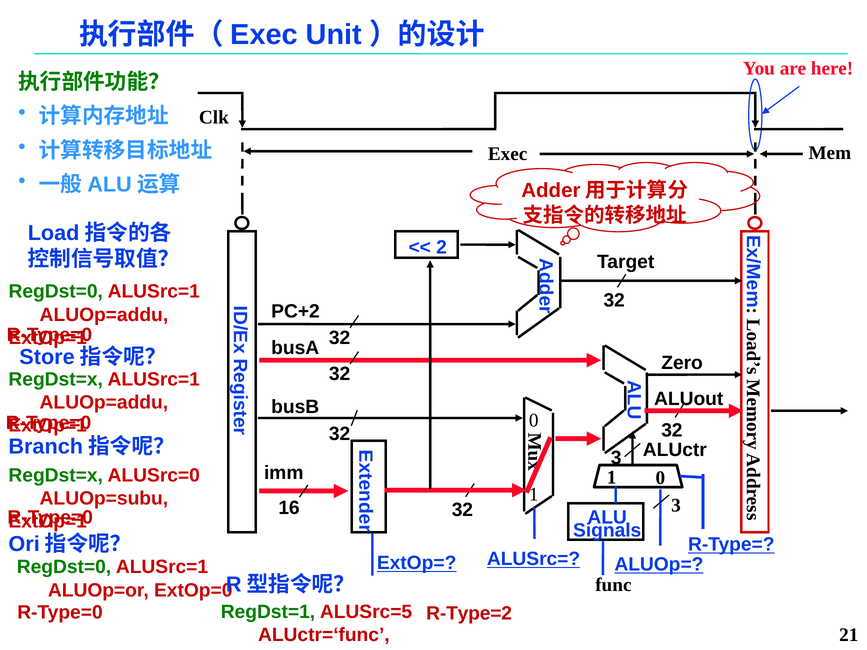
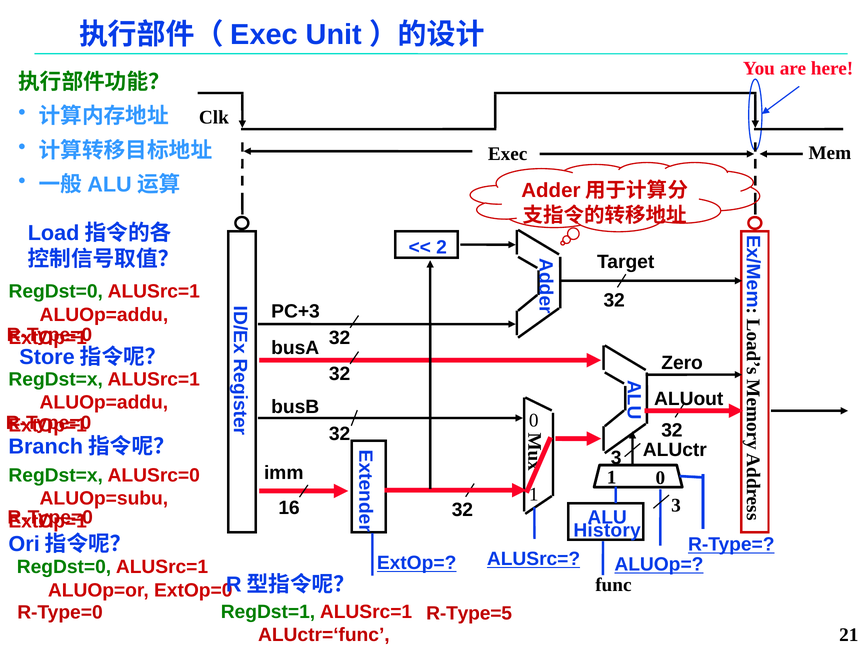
PC+2: PC+2 -> PC+3 (296, 312)
Signals: Signals -> History (607, 531)
RegDst=1 ALUSrc=5: ALUSrc=5 -> ALUSrc=1 (366, 612)
R-Type=2: R-Type=2 -> R-Type=5 (469, 614)
